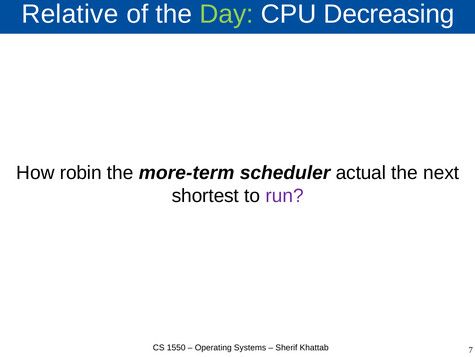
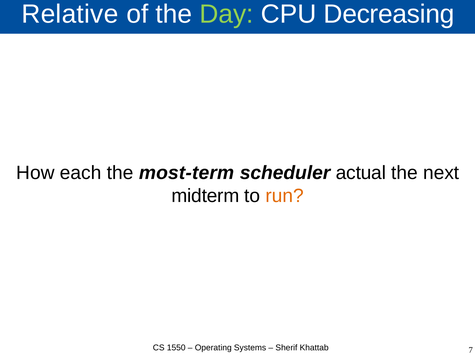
robin: robin -> each (81, 173)
more-term: more-term -> most-term (187, 173)
shortest: shortest -> midterm (205, 196)
run colour: purple -> orange (285, 196)
